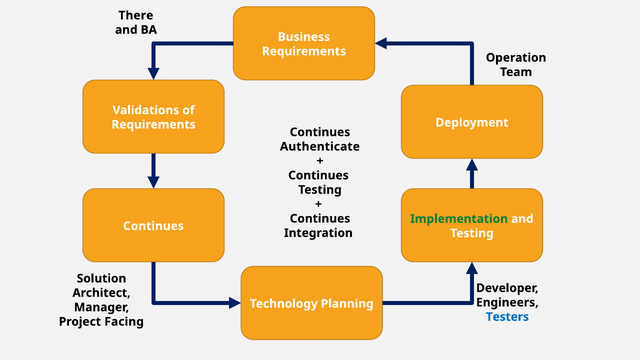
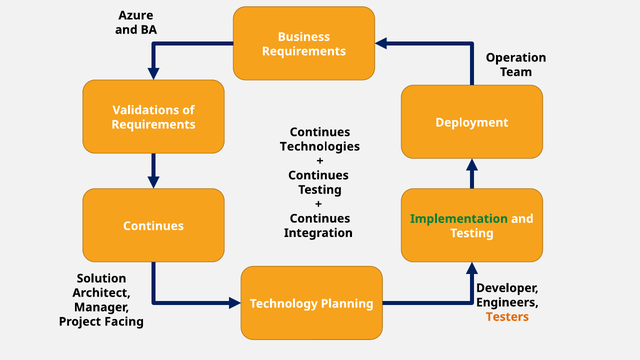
There: There -> Azure (136, 15)
Authenticate: Authenticate -> Technologies (320, 147)
Testers colour: blue -> orange (507, 317)
